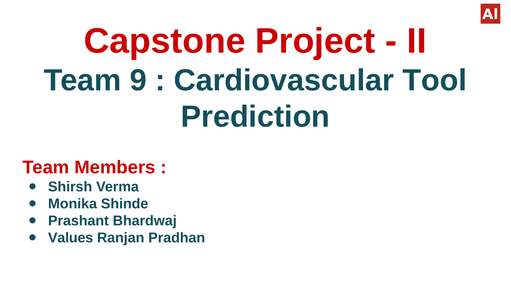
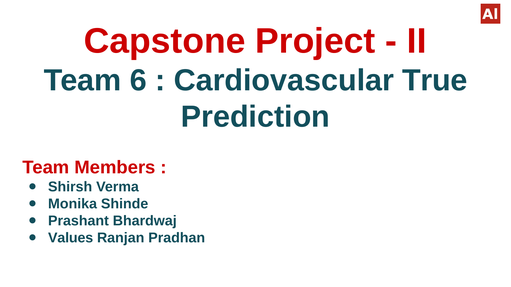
9: 9 -> 6 (138, 80)
Tool: Tool -> True (435, 80)
